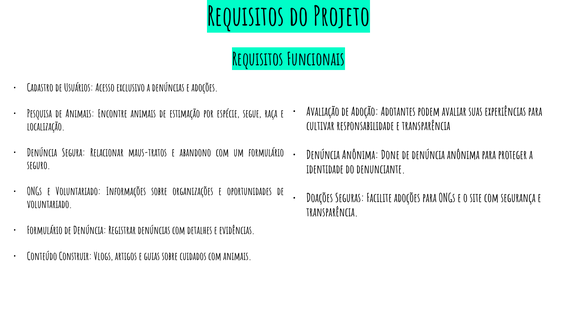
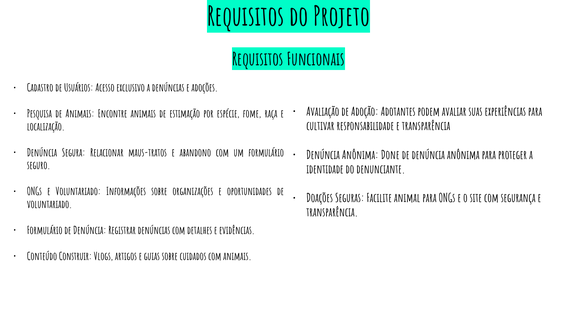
segue: segue -> fome (252, 114)
Facilite adoções: adoções -> animal (407, 199)
